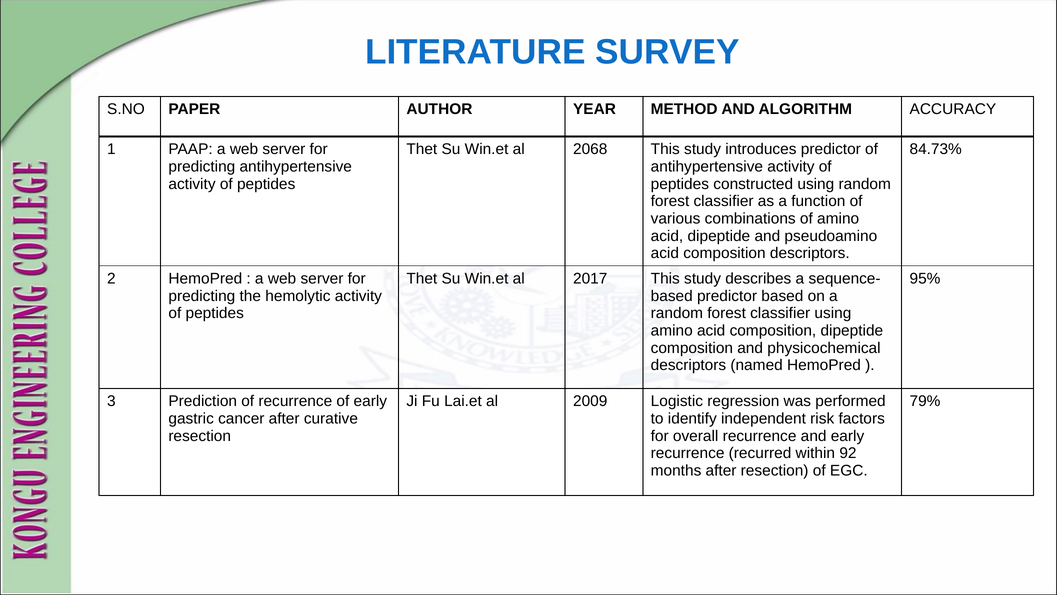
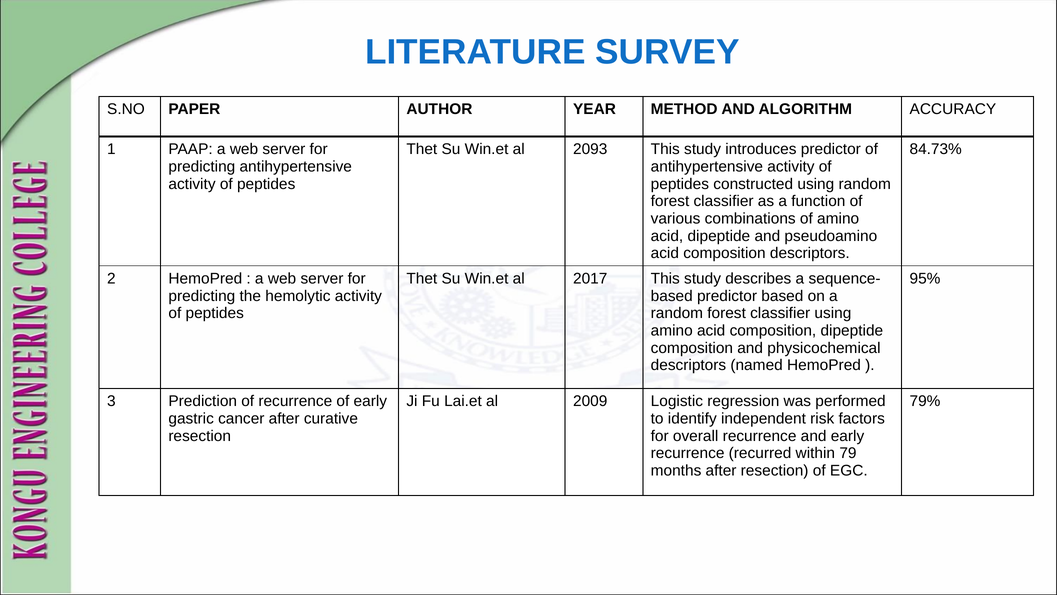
2068: 2068 -> 2093 (590, 149)
92: 92 -> 79 (848, 453)
